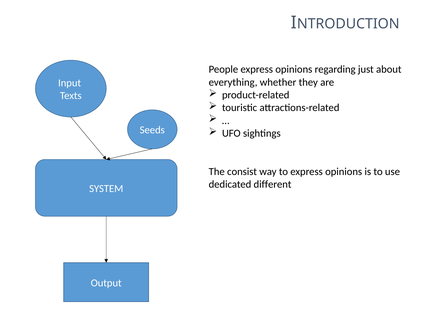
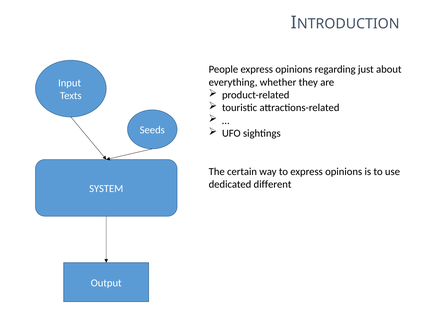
consist: consist -> certain (242, 171)
